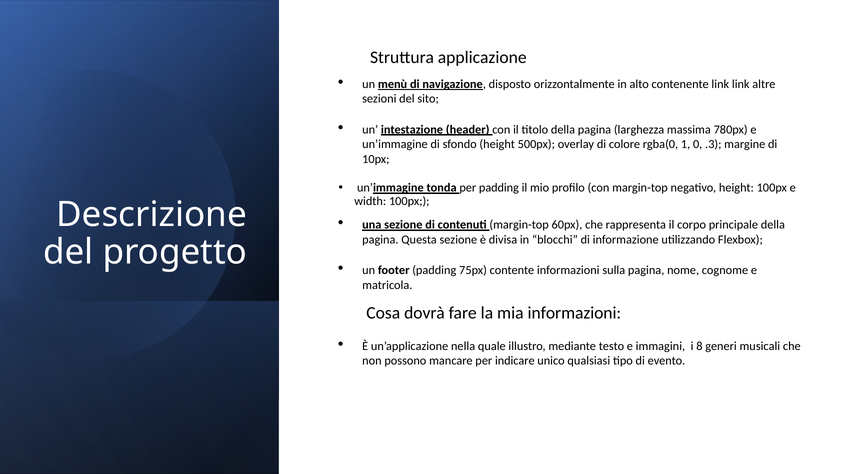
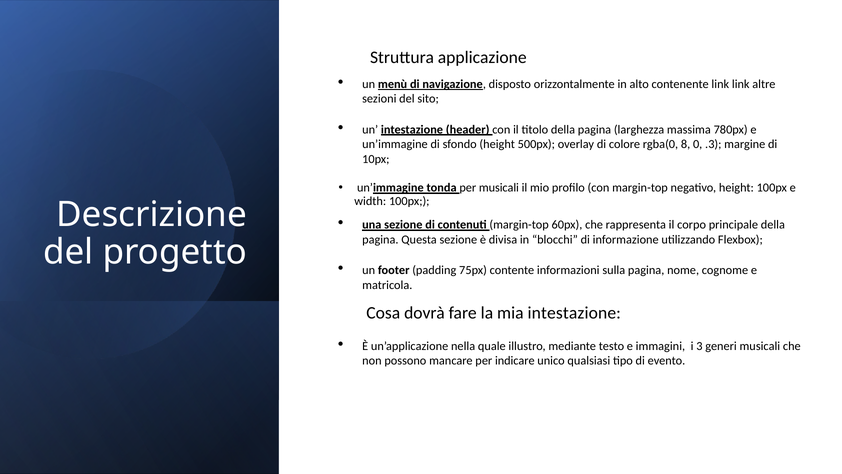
1: 1 -> 8 (686, 144)
per padding: padding -> musicali (499, 188)
mia informazioni: informazioni -> intestazione (574, 313)
8: 8 -> 3 (699, 346)
